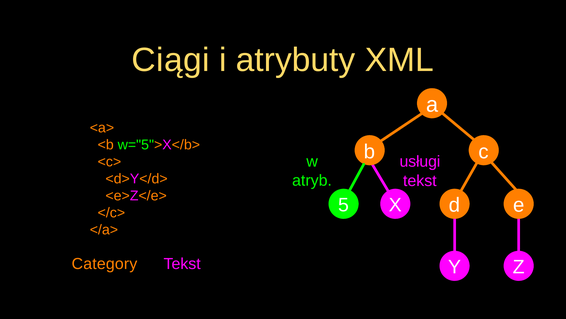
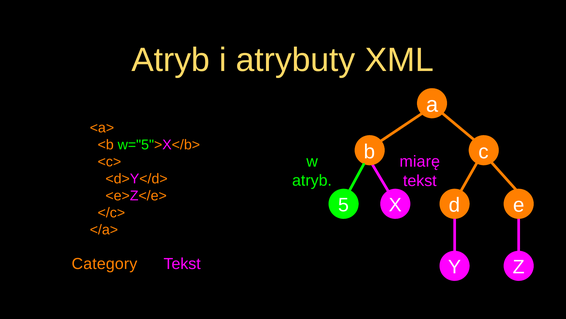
Ciągi: Ciągi -> Atryb (171, 60)
usługi: usługi -> miarę (420, 161)
